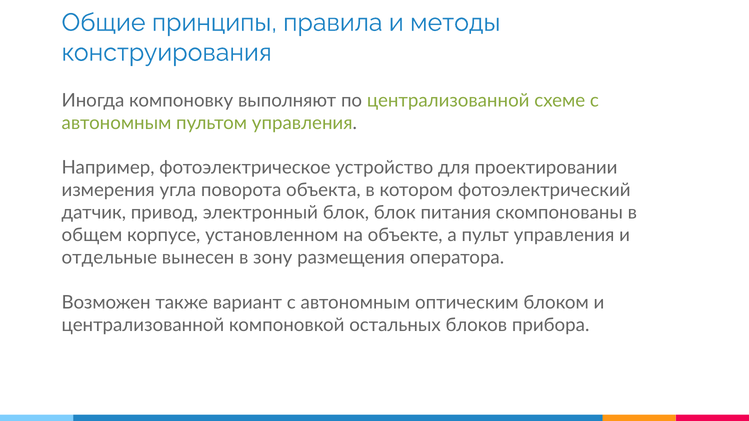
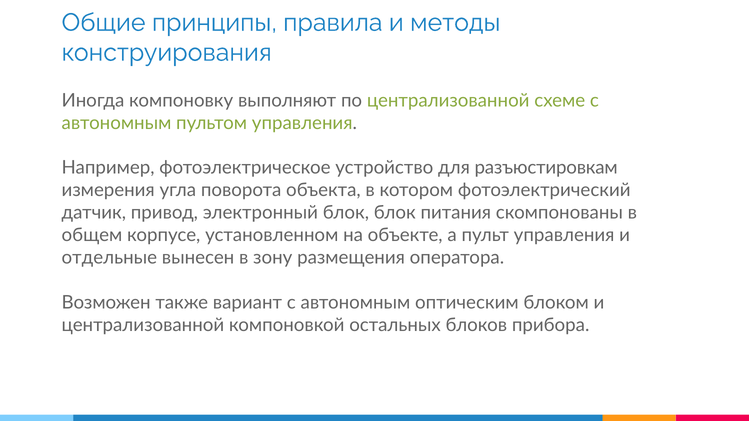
проектировании: проектировании -> разъюстировкам (546, 168)
